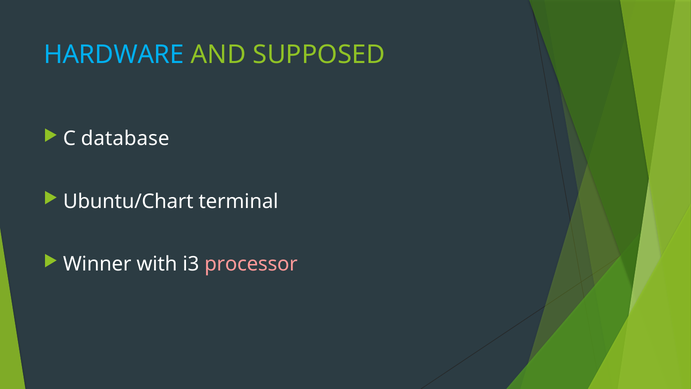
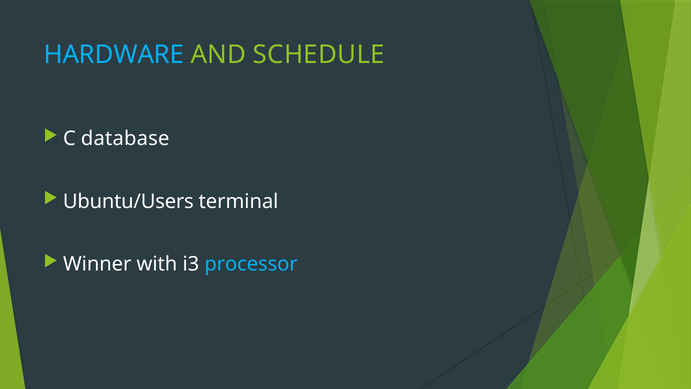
SUPPOSED: SUPPOSED -> SCHEDULE (319, 54)
Ubuntu/Chart: Ubuntu/Chart -> Ubuntu/Users (128, 201)
processor colour: pink -> light blue (251, 264)
